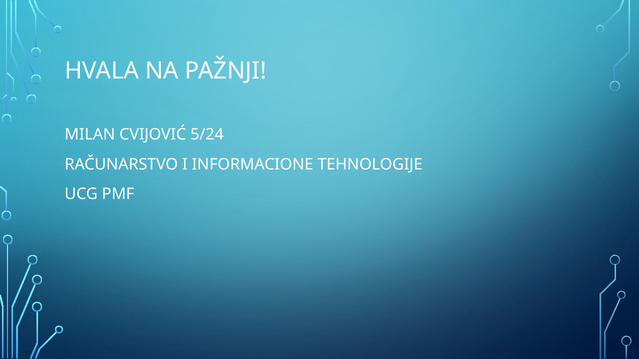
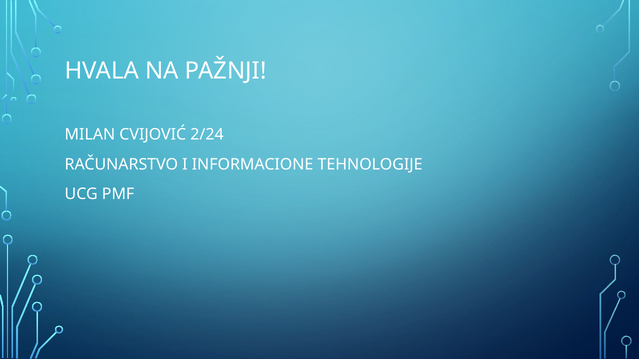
5/24: 5/24 -> 2/24 (207, 135)
